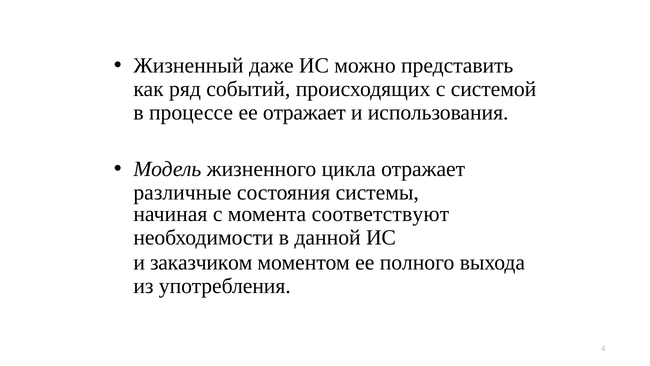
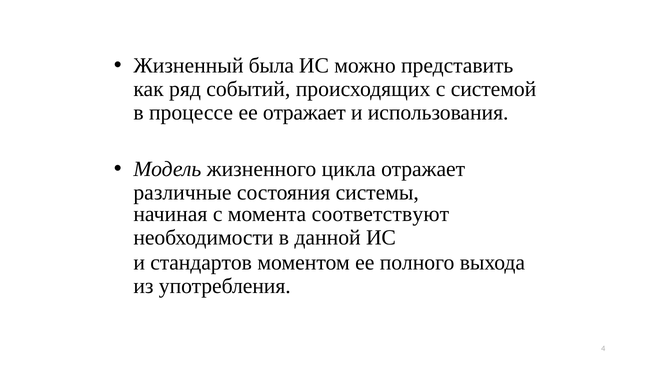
даже: даже -> была (271, 65)
заказчиком: заказчиком -> стандартов (201, 263)
